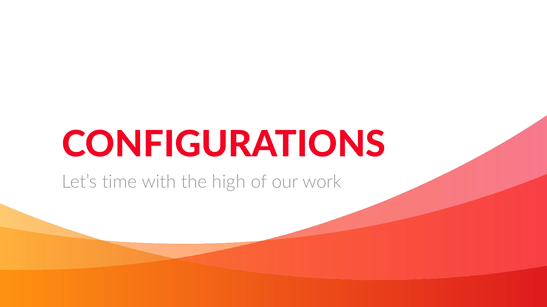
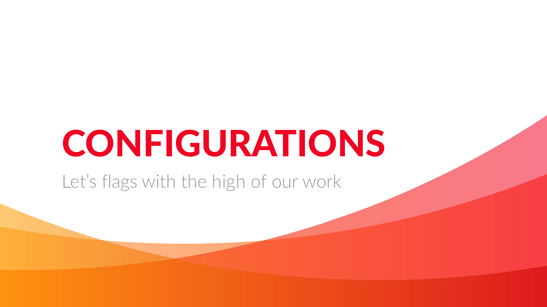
time: time -> flags (120, 182)
